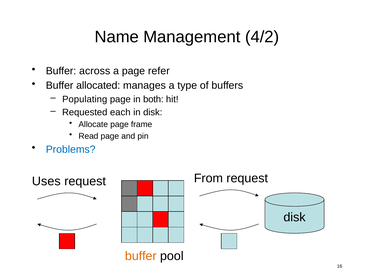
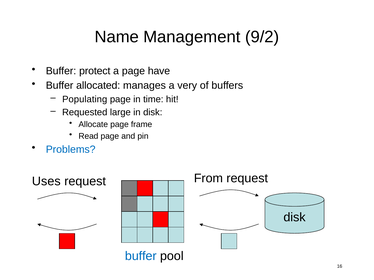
4/2: 4/2 -> 9/2 (262, 37)
across: across -> protect (95, 71)
refer: refer -> have (159, 71)
type: type -> very (187, 86)
both: both -> time (153, 99)
each: each -> large (120, 112)
buffer colour: orange -> blue (141, 256)
